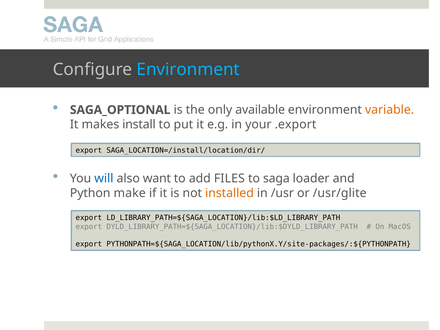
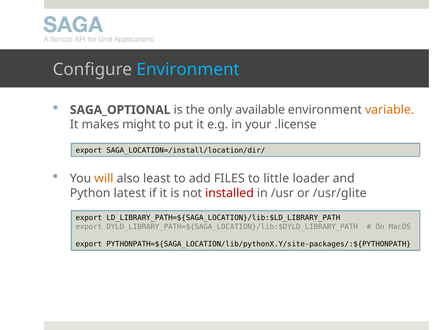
install: install -> might (139, 125)
.export: .export -> .license (296, 125)
will colour: blue -> orange (104, 178)
want: want -> least (157, 178)
saga: saga -> little (276, 178)
make: make -> latest (130, 193)
installed colour: orange -> red (229, 193)
